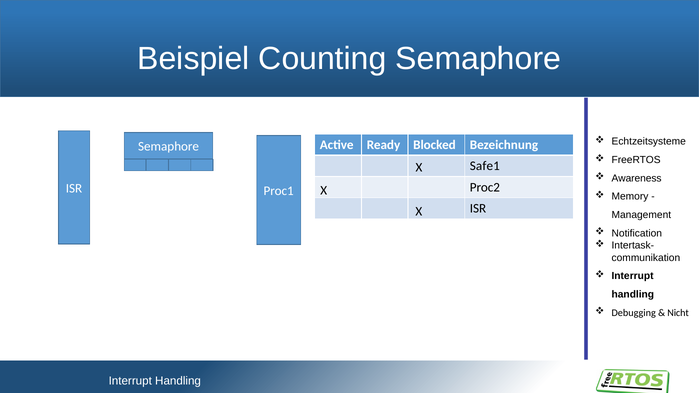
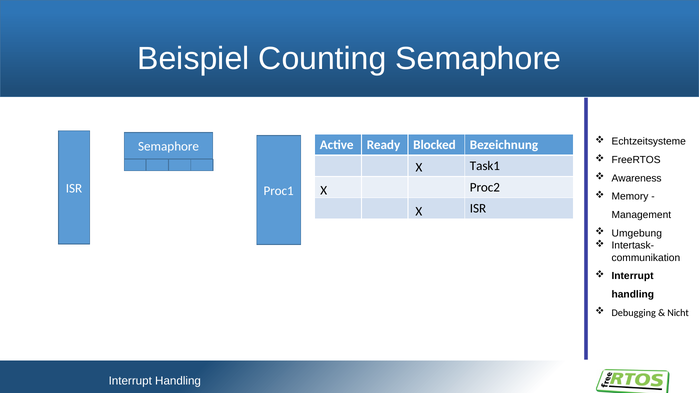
Safe1: Safe1 -> Task1 (485, 166)
Notification: Notification -> Umgebung (637, 233)
